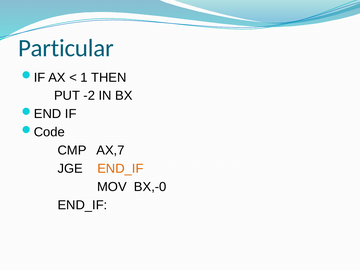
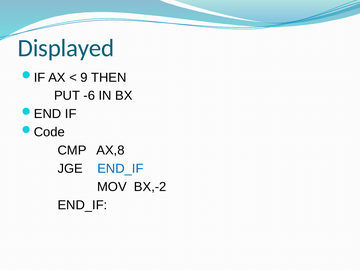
Particular: Particular -> Displayed (66, 48)
1: 1 -> 9 (84, 77)
-2: -2 -> -6 (89, 96)
AX,7: AX,7 -> AX,8 (110, 150)
END_IF colour: orange -> blue (120, 169)
BX,-0: BX,-0 -> BX,-2 (150, 187)
